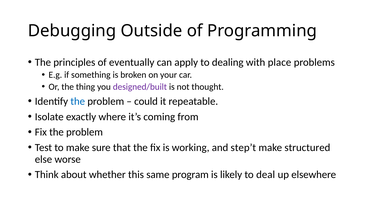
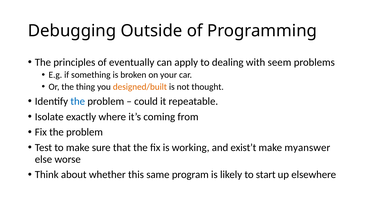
place: place -> seem (279, 62)
designed/built colour: purple -> orange (140, 87)
step’t: step’t -> exist’t (243, 147)
structured: structured -> myanswer (307, 147)
deal: deal -> start (266, 174)
